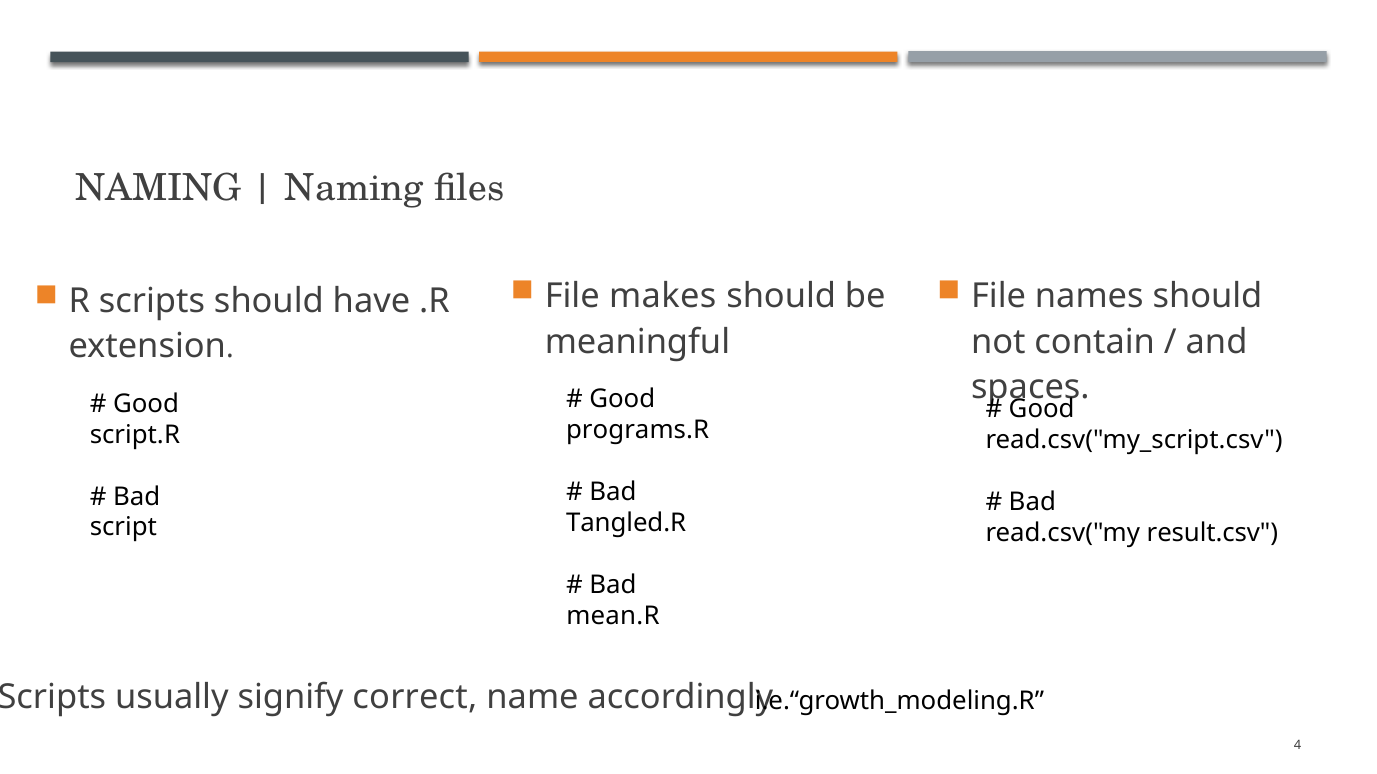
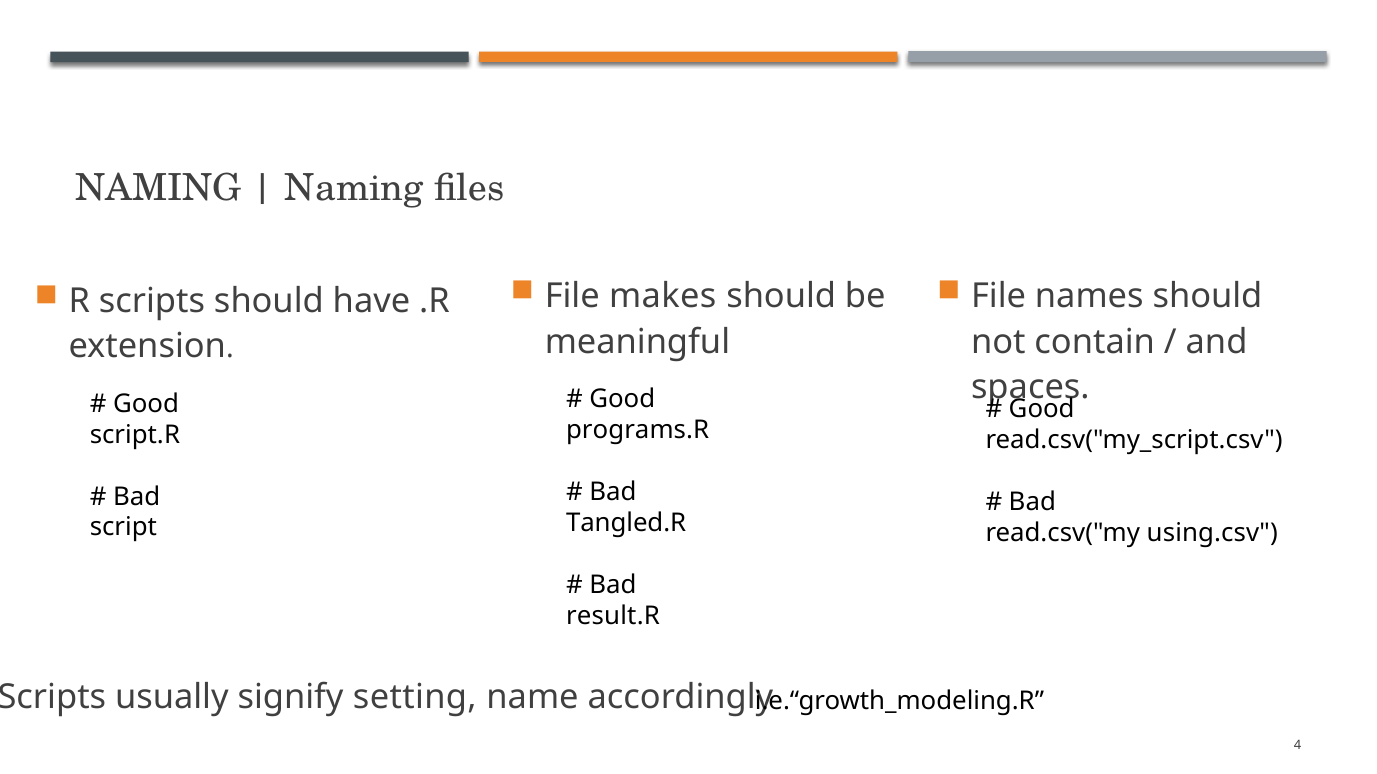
result.csv: result.csv -> using.csv (1212, 534)
mean.R: mean.R -> result.R (613, 616)
correct: correct -> setting (415, 697)
